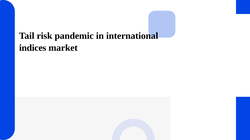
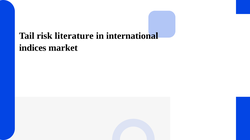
pandemic: pandemic -> literature (74, 36)
